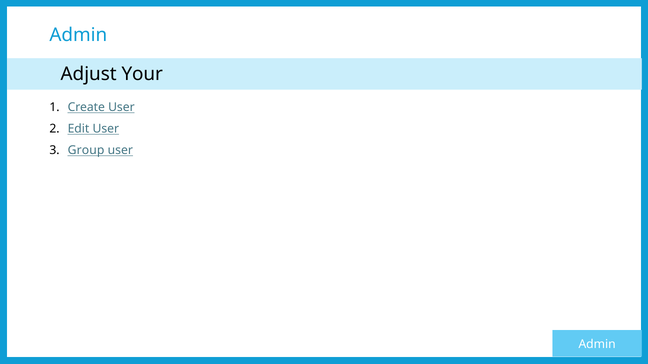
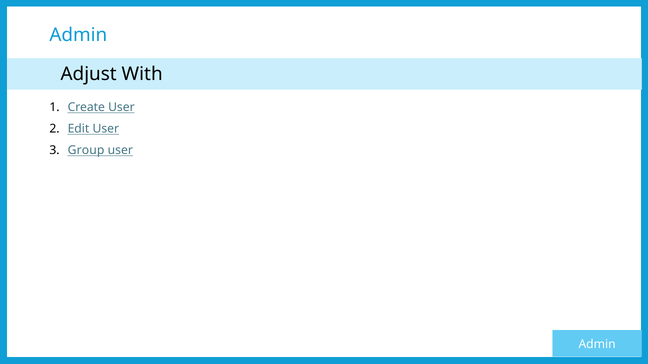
Your: Your -> With (142, 74)
